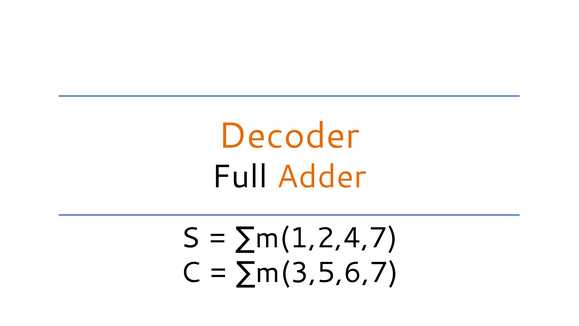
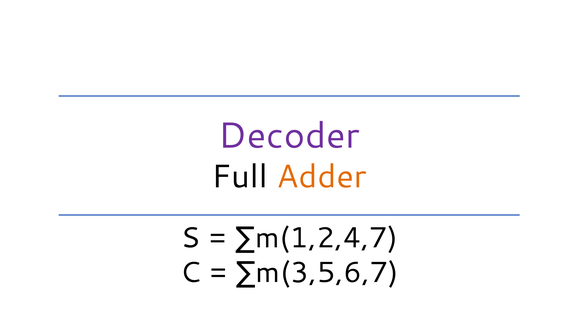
Decoder colour: orange -> purple (289, 136)
